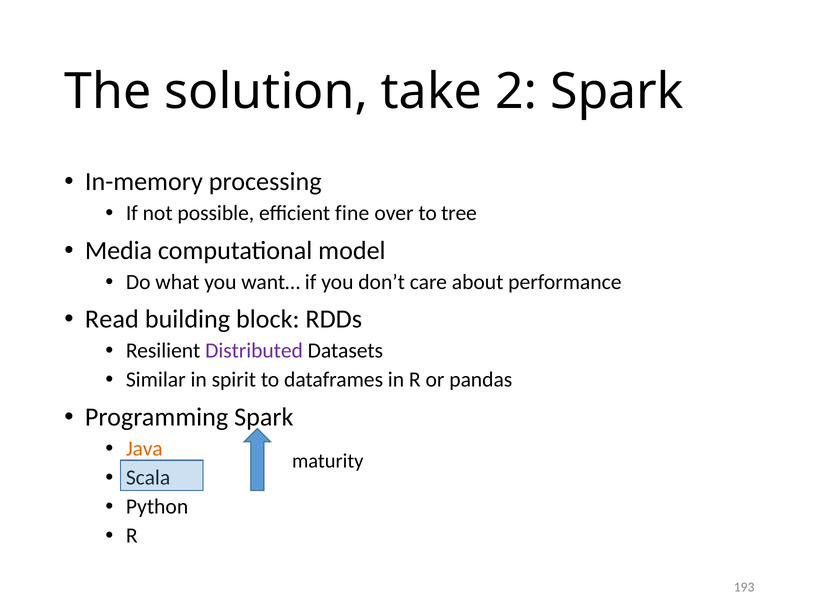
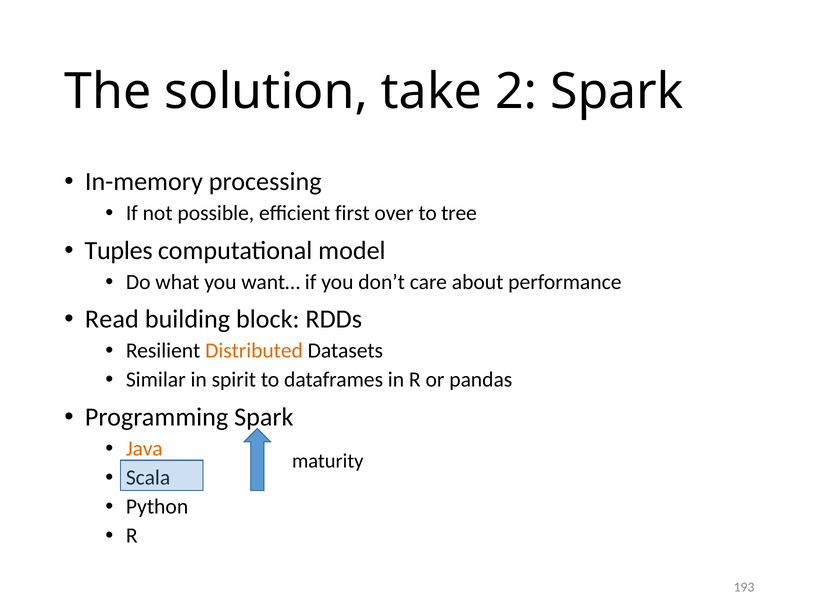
fine: fine -> first (352, 213)
Media: Media -> Tuples (119, 250)
Distributed colour: purple -> orange (254, 350)
